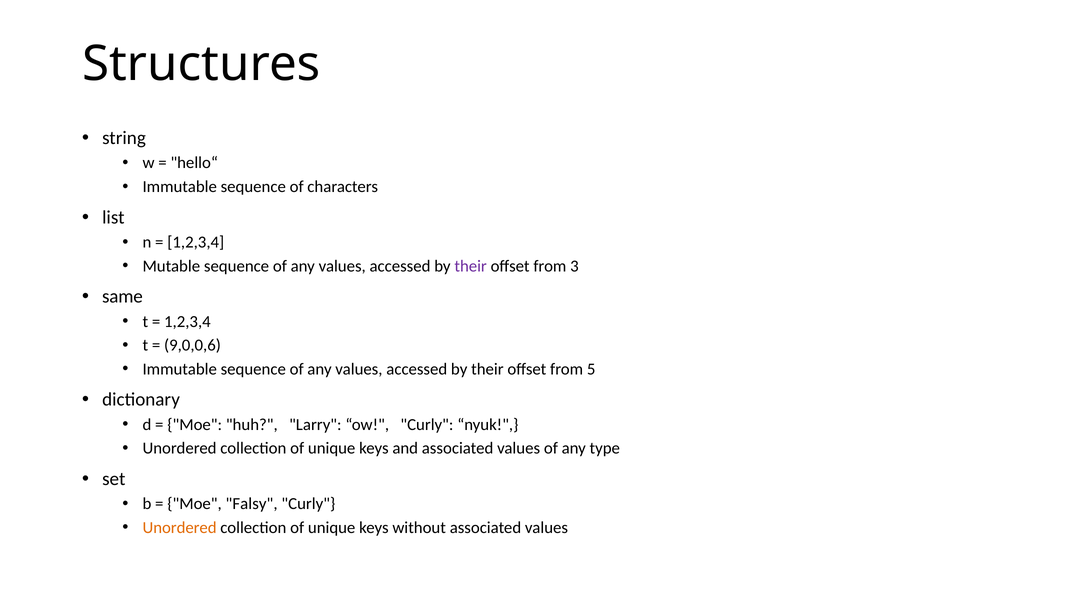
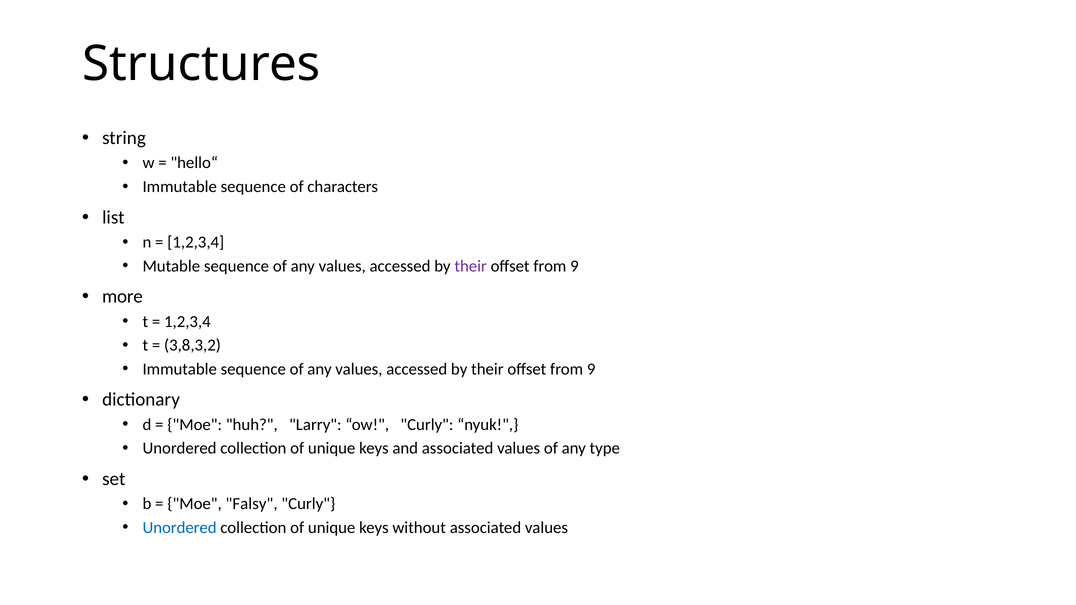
3: 3 -> 9 (574, 266)
same: same -> more (122, 297)
9,0,0,6: 9,0,0,6 -> 3,8,3,2 (192, 345)
5: 5 -> 9 (591, 369)
Unordered colour: orange -> blue (180, 528)
